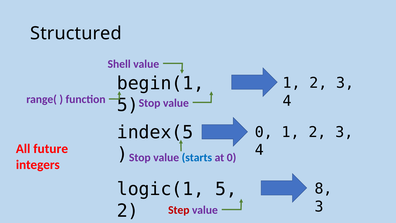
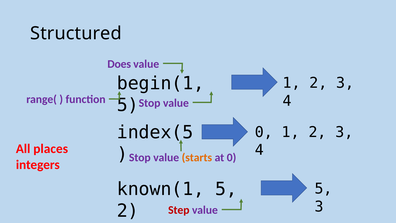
Shell: Shell -> Does (119, 64)
future: future -> places (51, 149)
starts colour: blue -> orange (197, 157)
logic(1: logic(1 -> known(1 (161, 189)
8: 8 -> 5 (324, 189)
